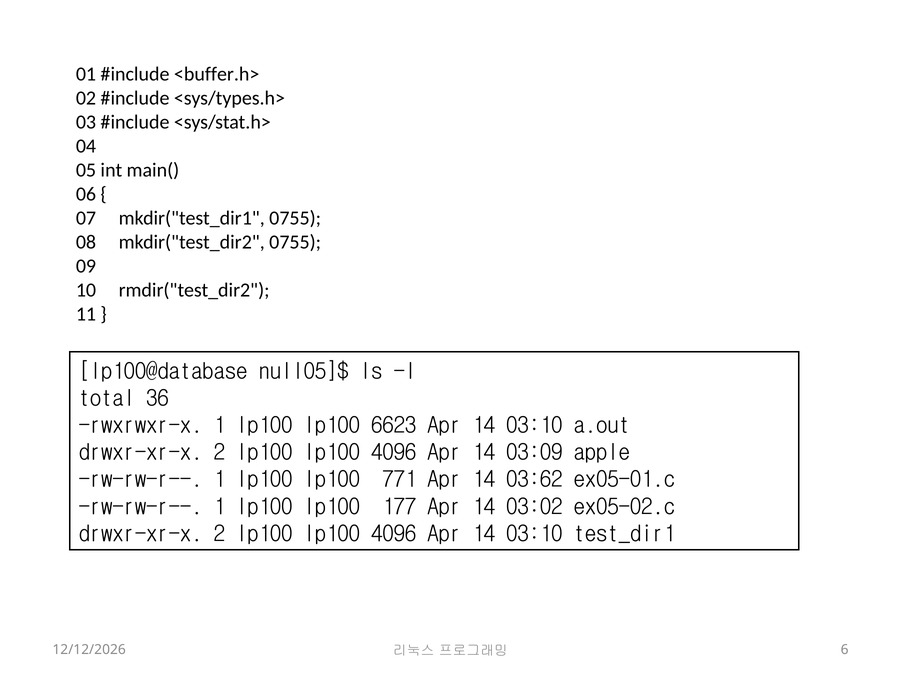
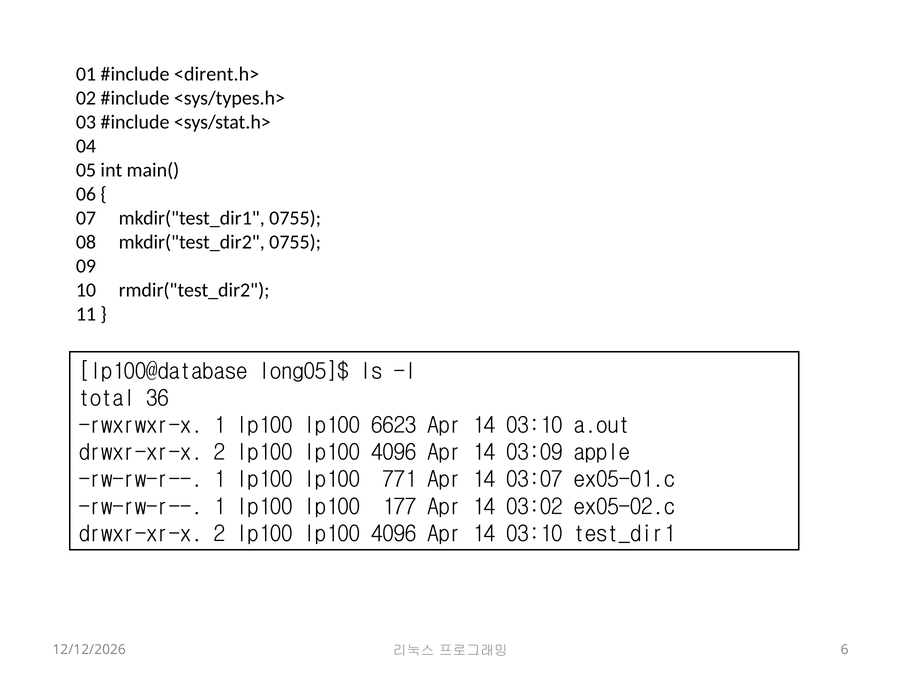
<buffer.h>: <buffer.h> -> <dirent.h> (217, 74)
null05]$: null05]$ -> long05]$ (304, 371)
03:62: 03:62 -> 03:07 (534, 479)
